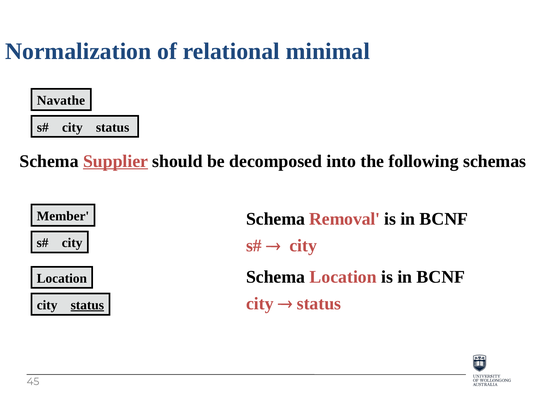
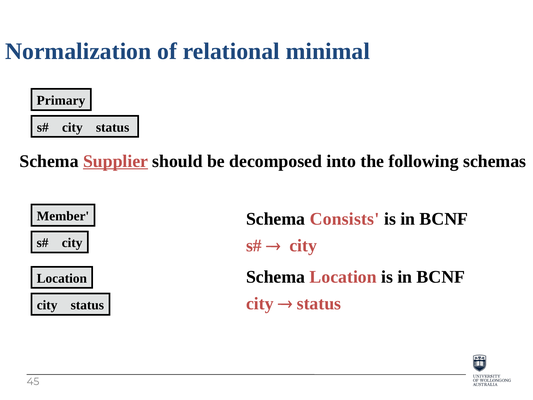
Navathe: Navathe -> Primary (61, 100)
Removal: Removal -> Consists (345, 219)
status underline: present -> none (87, 305)
